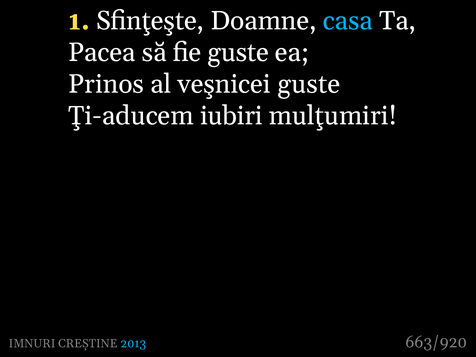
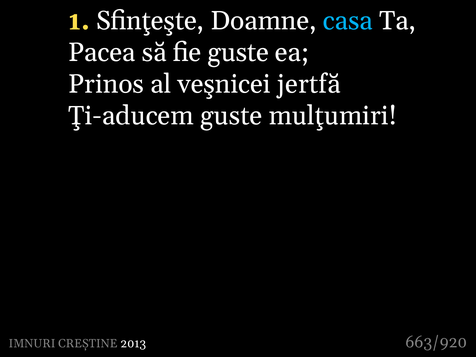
veşnicei guste: guste -> jertfă (309, 84)
Ţi-aducem iubiri: iubiri -> guste (231, 116)
2013 colour: light blue -> white (133, 343)
